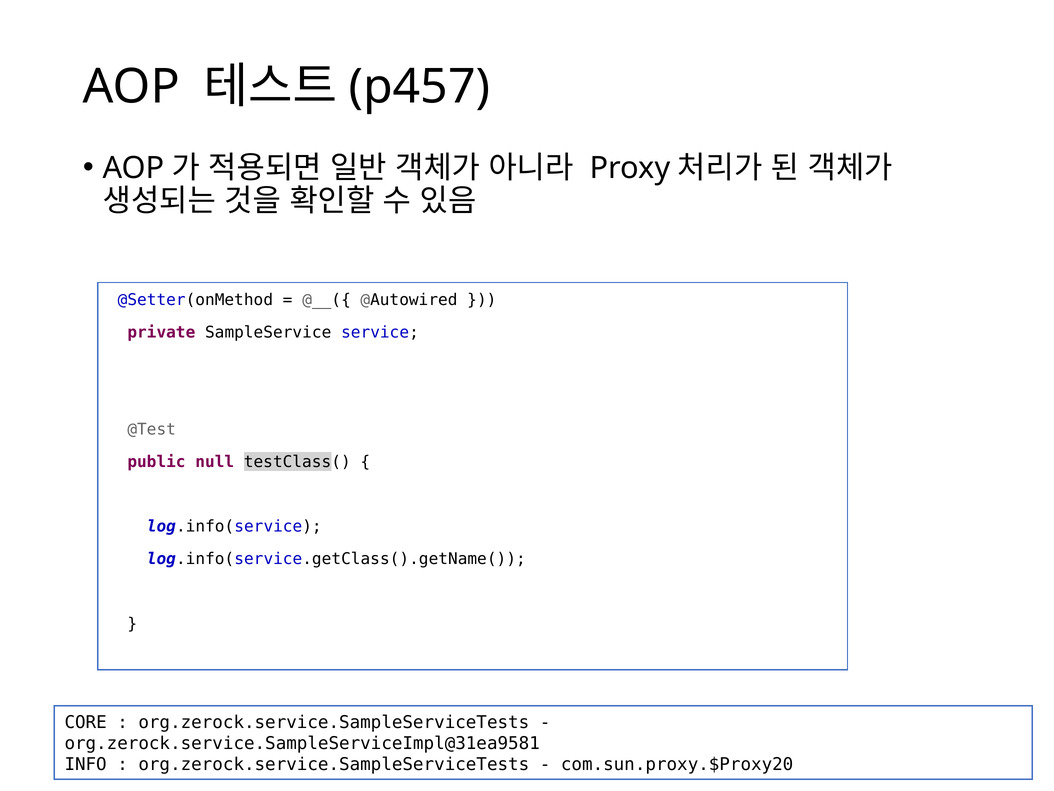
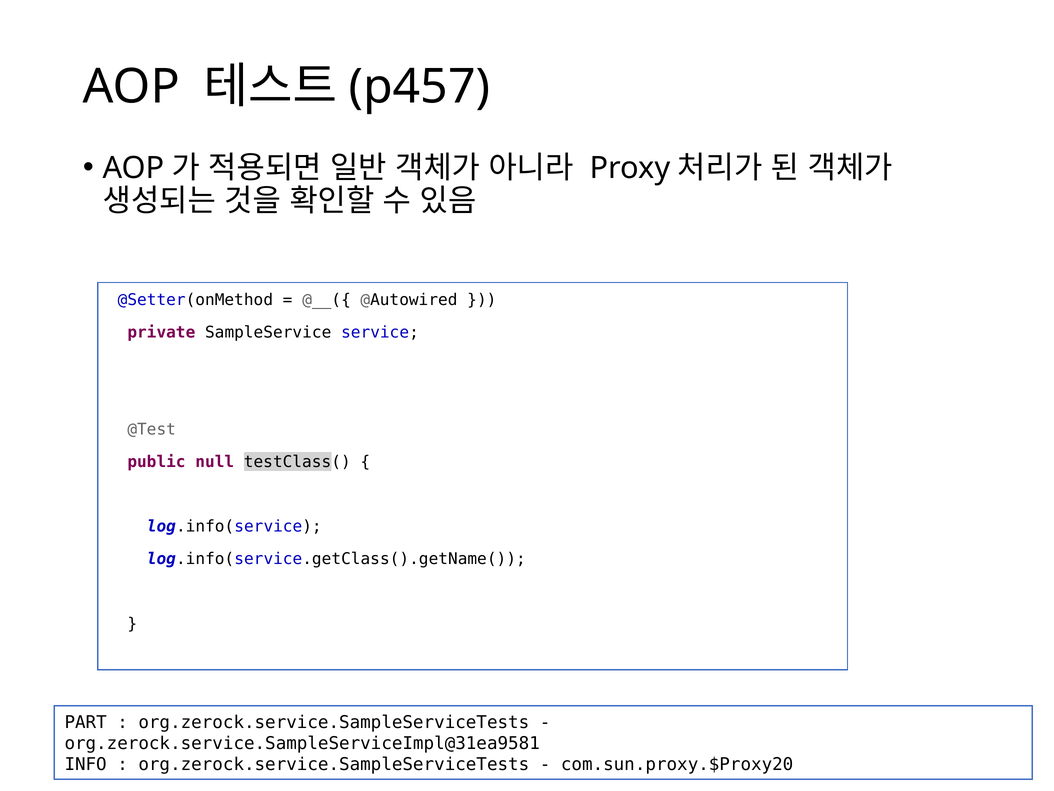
CORE: CORE -> PART (86, 722)
